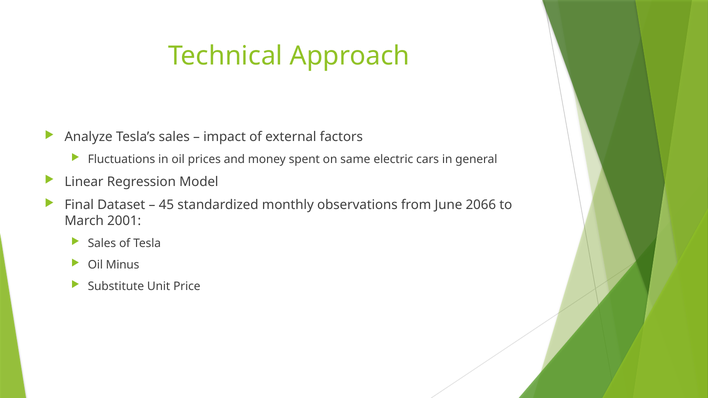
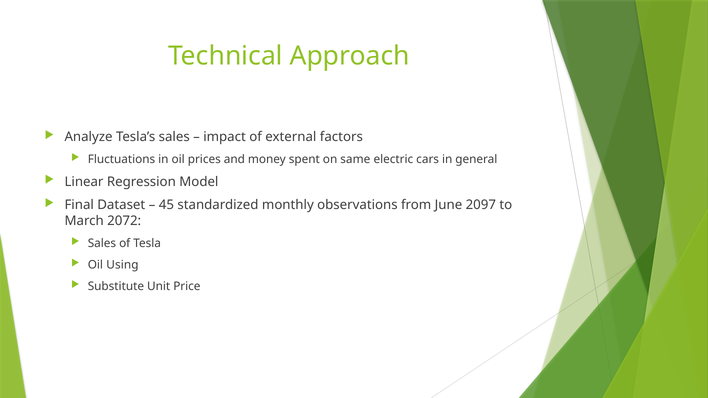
2066: 2066 -> 2097 (481, 205)
2001: 2001 -> 2072 (124, 221)
Minus: Minus -> Using (122, 265)
